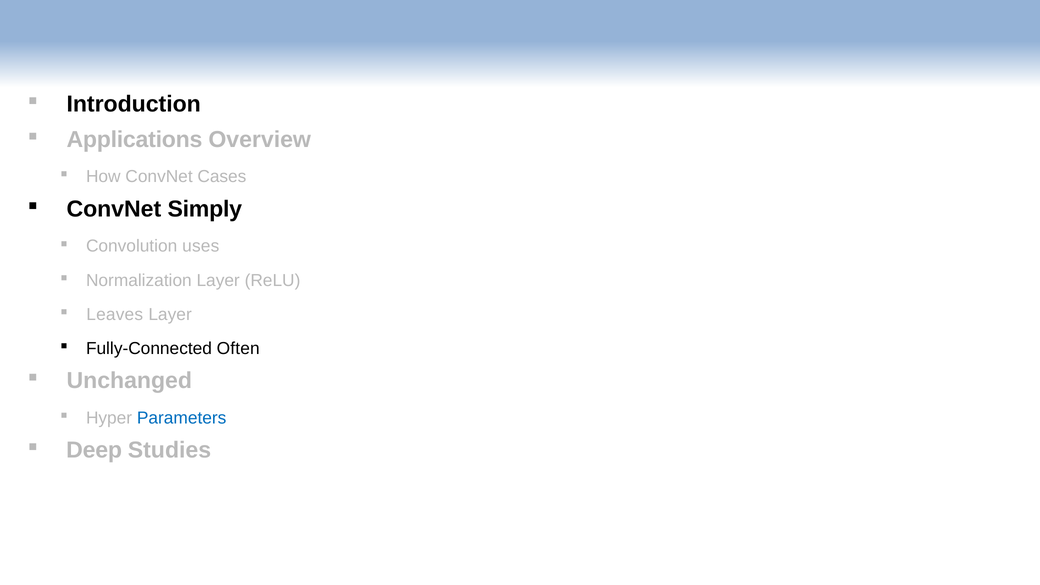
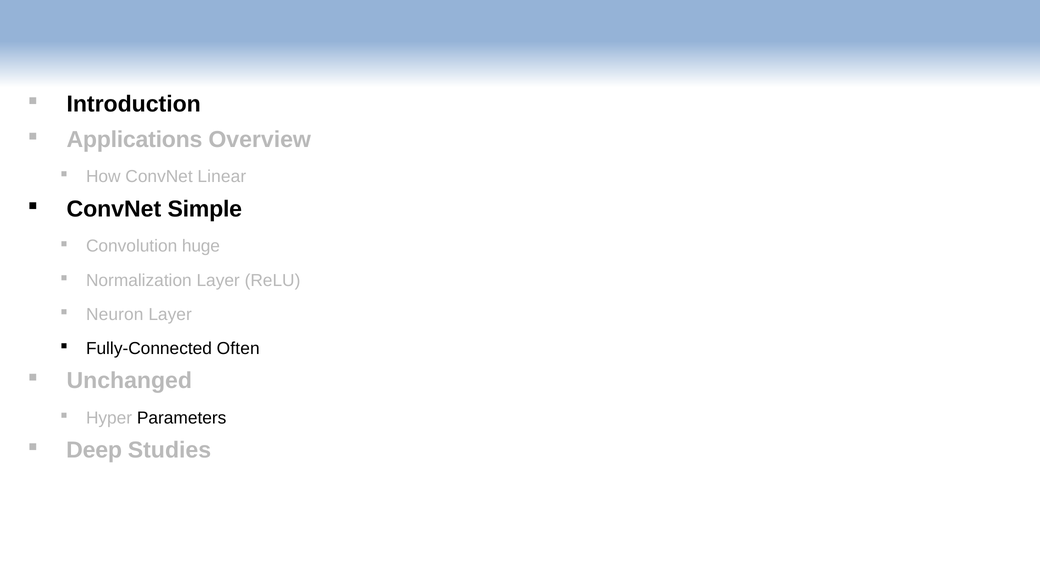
Cases: Cases -> Linear (222, 177)
Simply: Simply -> Simple (205, 209)
uses: uses -> huge (201, 246)
Leaves: Leaves -> Neuron (115, 314)
Parameters colour: blue -> black (182, 418)
